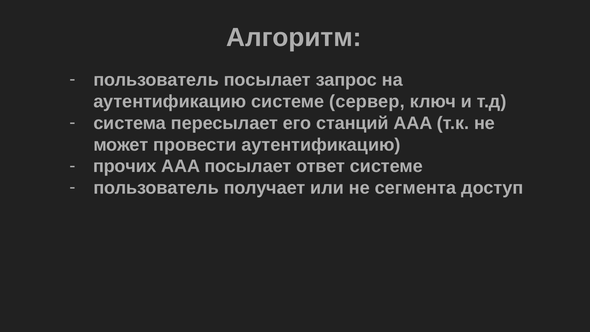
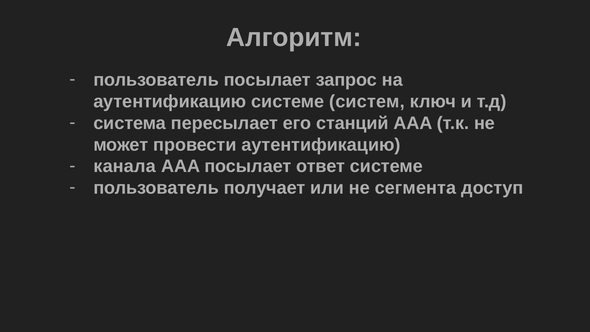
сервер: сервер -> систем (367, 101)
прочих: прочих -> канала (125, 166)
